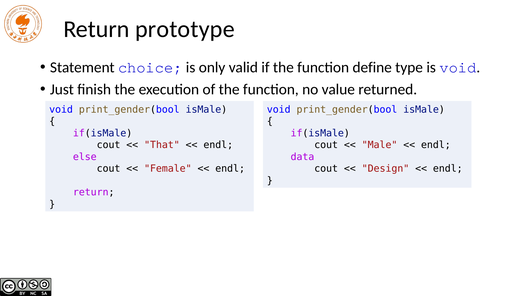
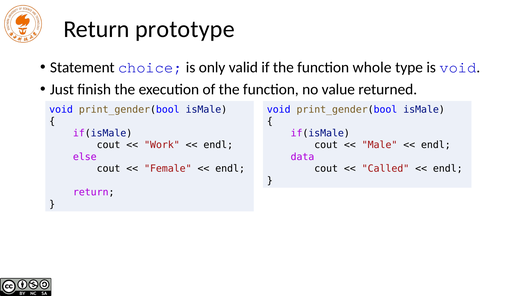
define: define -> whole (372, 67)
That: That -> Work (162, 145)
Design: Design -> Called (386, 169)
